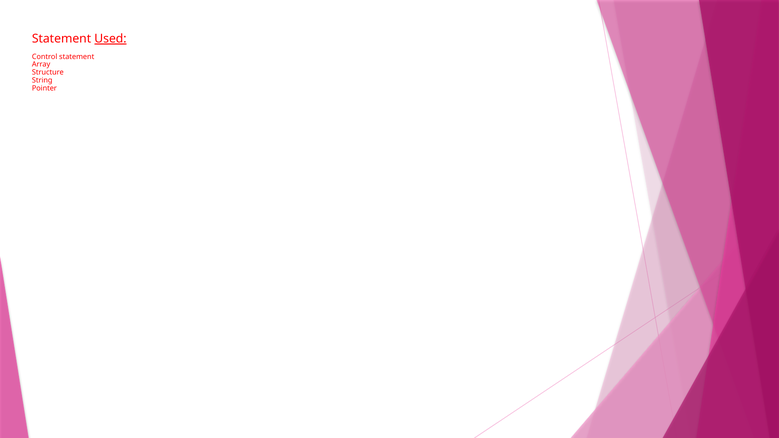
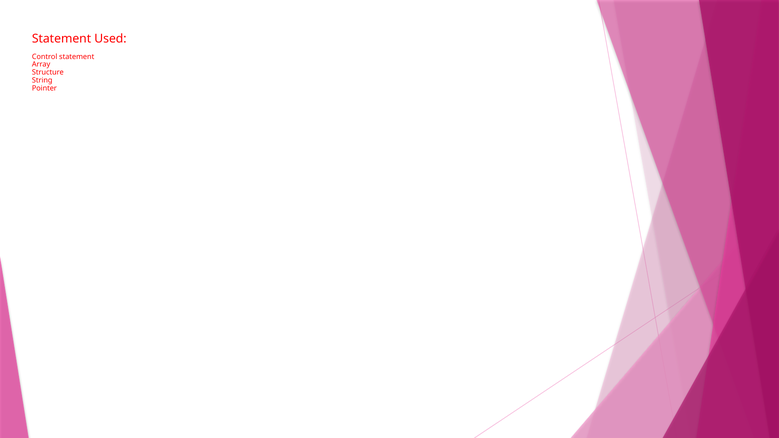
Used underline: present -> none (110, 39)
